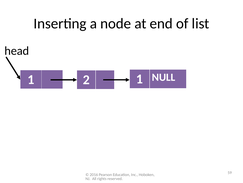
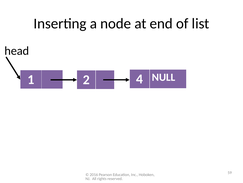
2 1: 1 -> 4 (140, 79)
